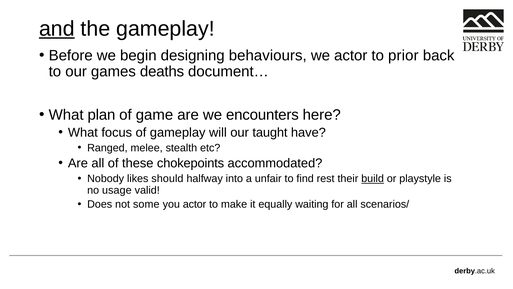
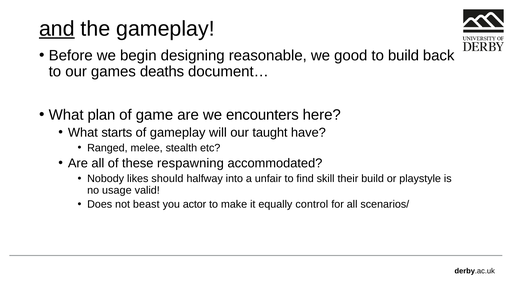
behaviours: behaviours -> reasonable (268, 55)
we actor: actor -> good (351, 55)
to prior: prior -> build (403, 55)
focus: focus -> starts (117, 132)
chokepoints: chokepoints -> respawning (190, 163)
rest: rest -> skill (326, 178)
build underline: present -> none (373, 178)
some: some -> beast (146, 204)
waiting: waiting -> control (312, 204)
